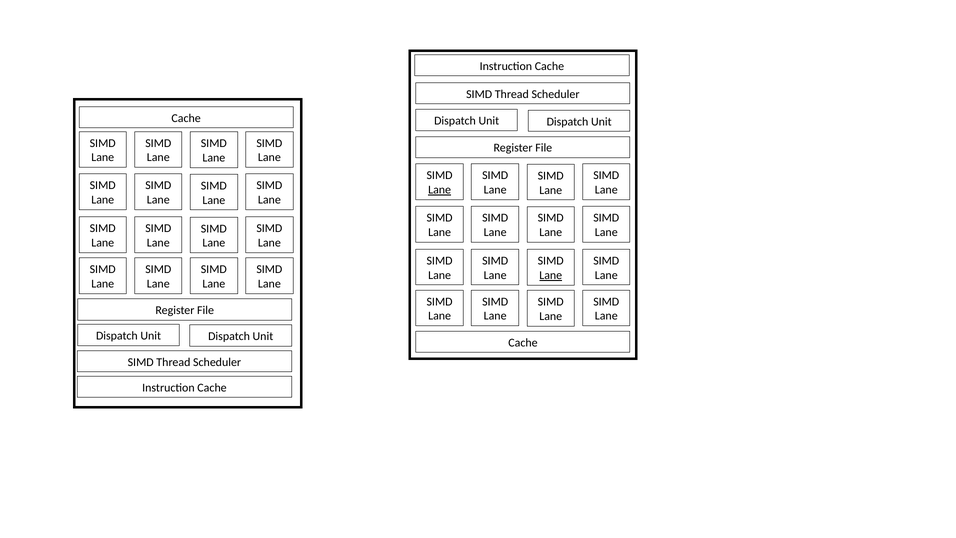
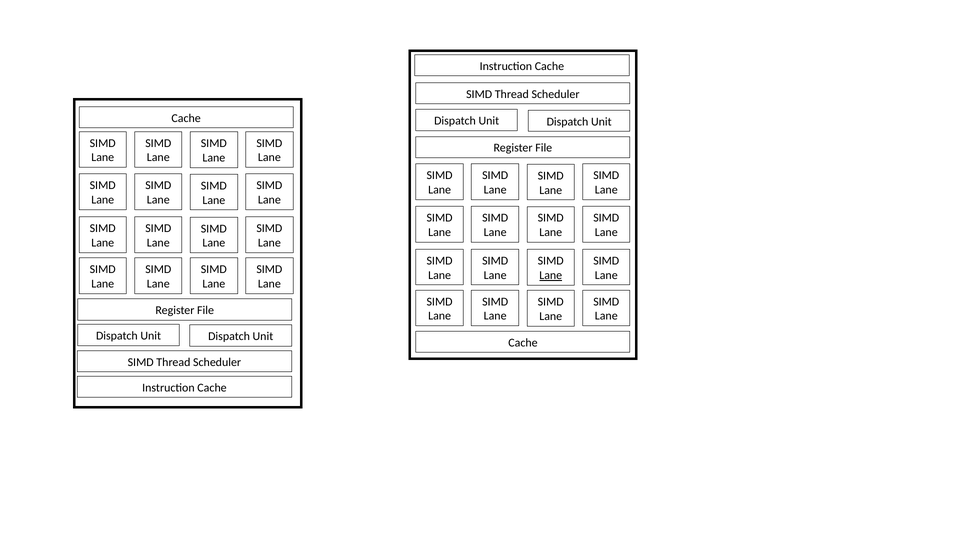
Lane underline: present -> none (440, 190)
